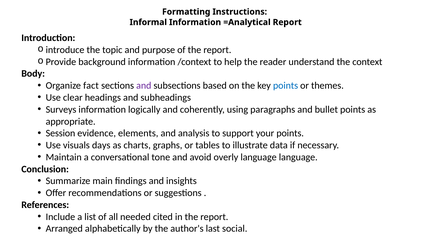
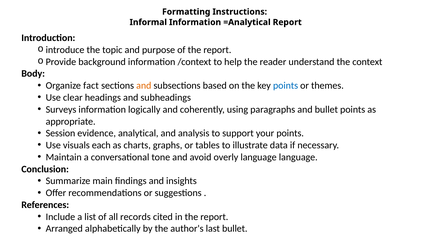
and colour: purple -> orange (144, 85)
elements: elements -> analytical (138, 133)
days: days -> each (101, 145)
needed: needed -> records (135, 216)
last social: social -> bullet (235, 228)
